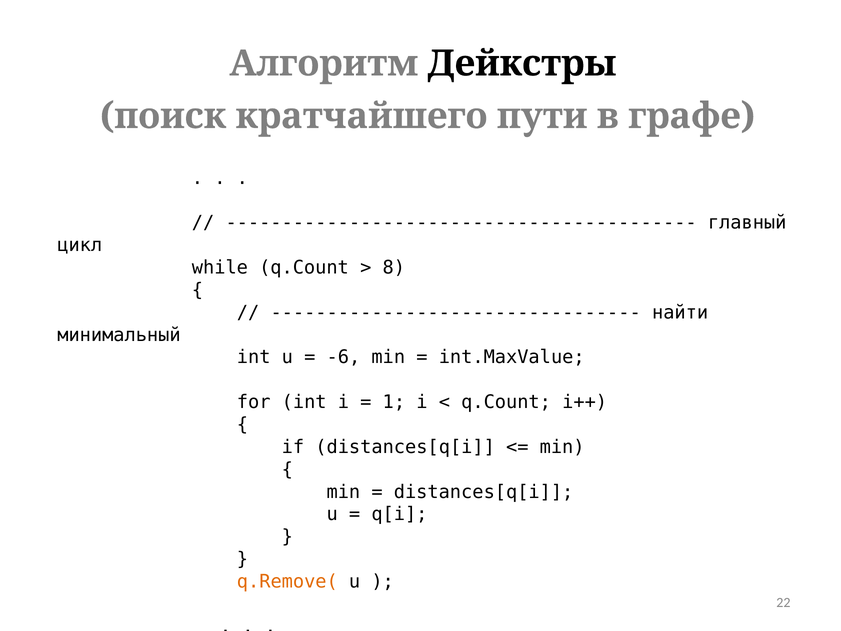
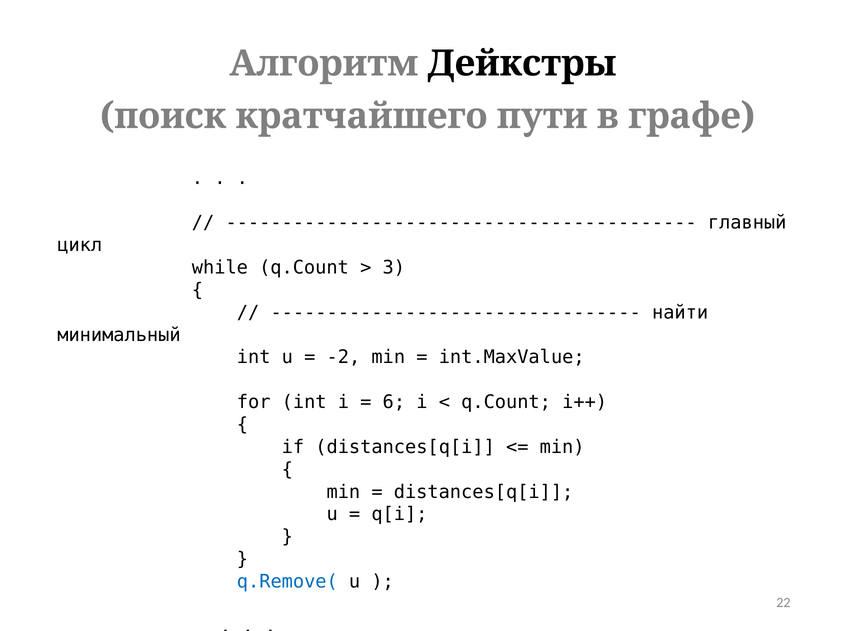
8: 8 -> 3 (394, 267)
-6: -6 -> -2 (343, 357)
1: 1 -> 6 (394, 402)
q.Remove( colour: orange -> blue (287, 581)
